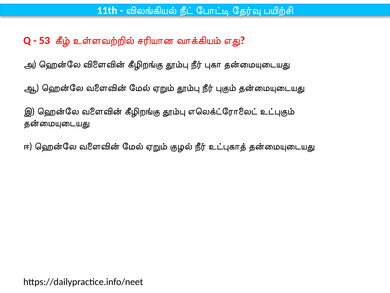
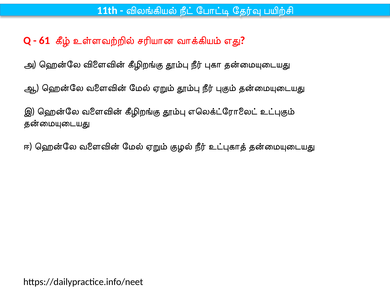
53: 53 -> 61 (44, 40)
